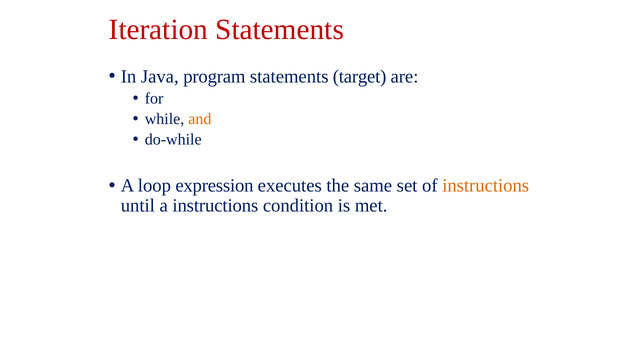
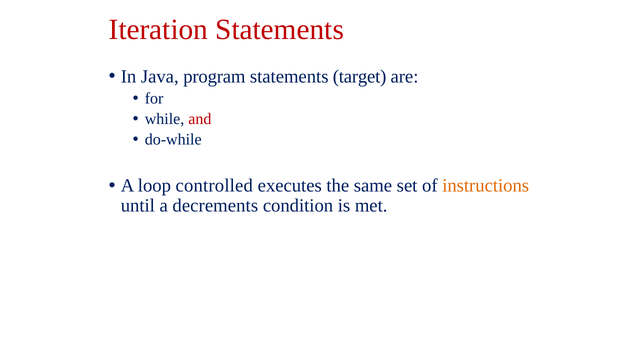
and colour: orange -> red (200, 119)
expression: expression -> controlled (214, 186)
a instructions: instructions -> decrements (215, 206)
